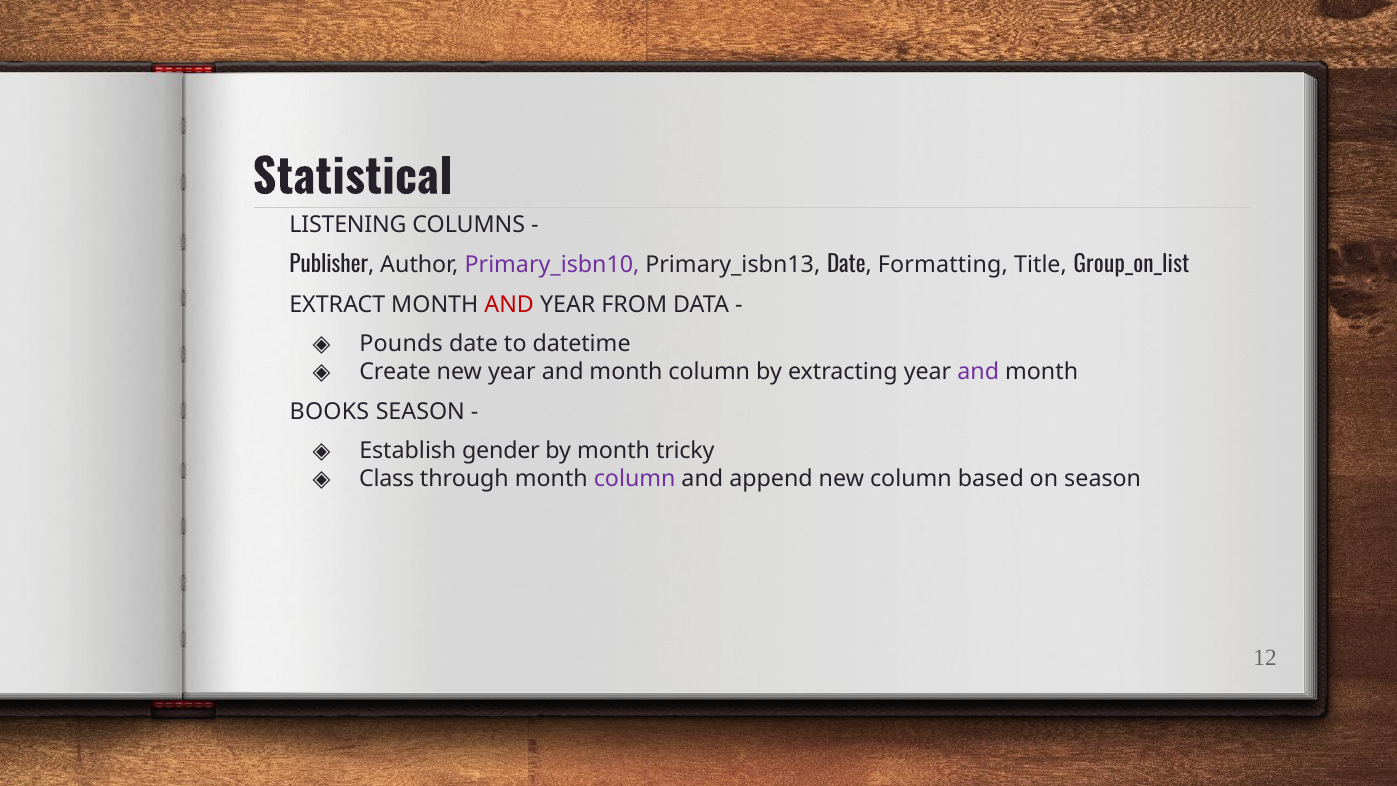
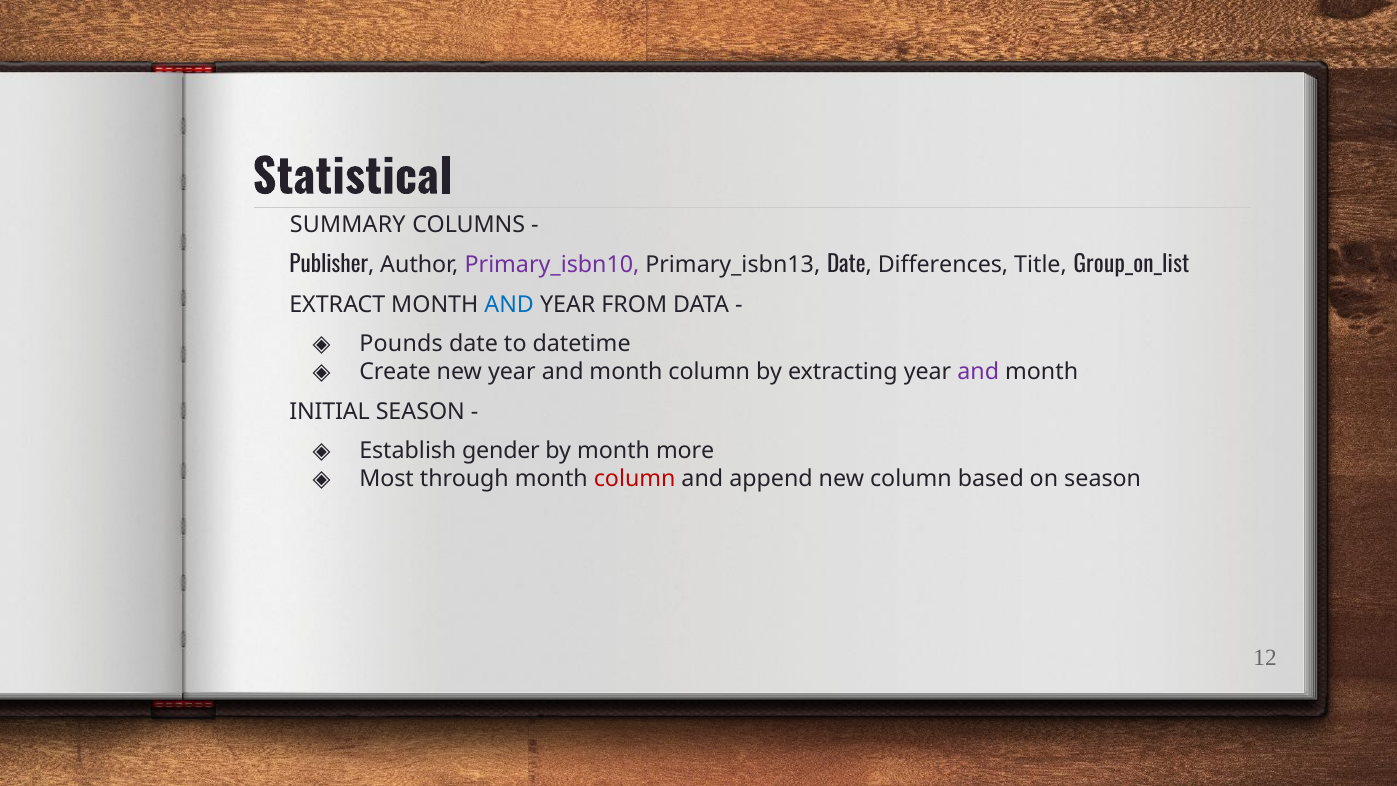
LISTENING: LISTENING -> SUMMARY (348, 225)
Formatting: Formatting -> Differences (943, 265)
AND colour: red -> blue (509, 304)
BOOKS: BOOKS -> INITIAL (330, 411)
tricky: tricky -> more (685, 451)
Class: Class -> Most (387, 479)
column colour: purple -> red (635, 479)
